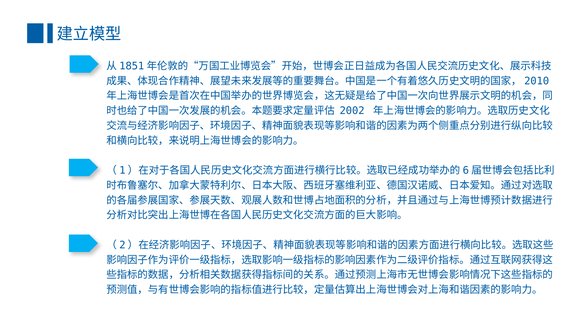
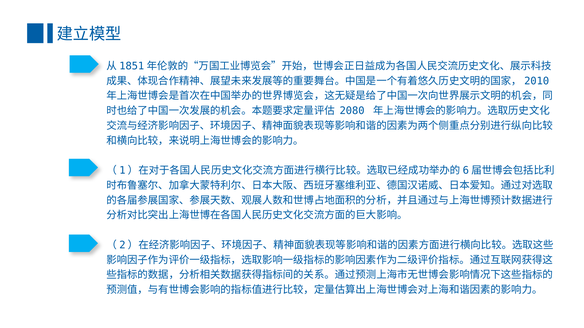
2002: 2002 -> 2080 (352, 111)
